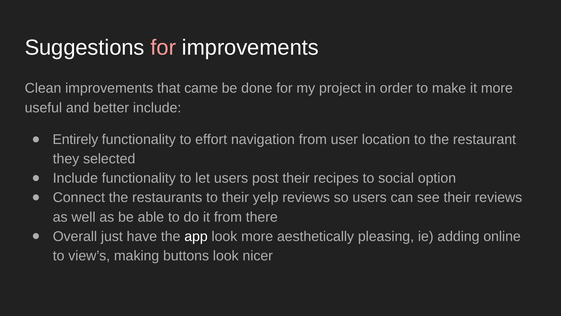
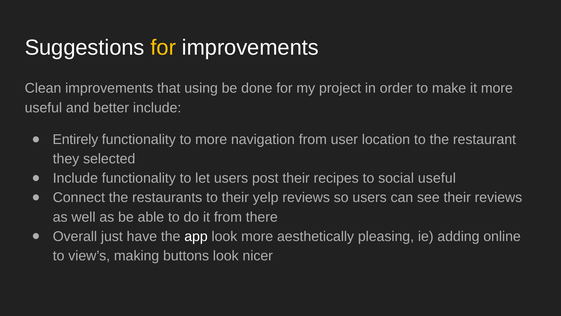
for colour: pink -> yellow (163, 48)
came: came -> using (201, 88)
to effort: effort -> more (211, 139)
social option: option -> useful (437, 178)
